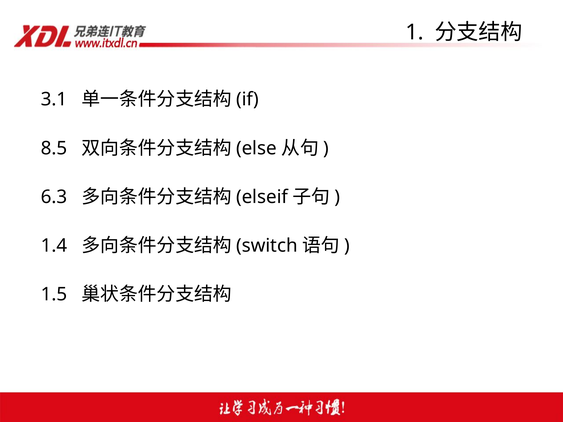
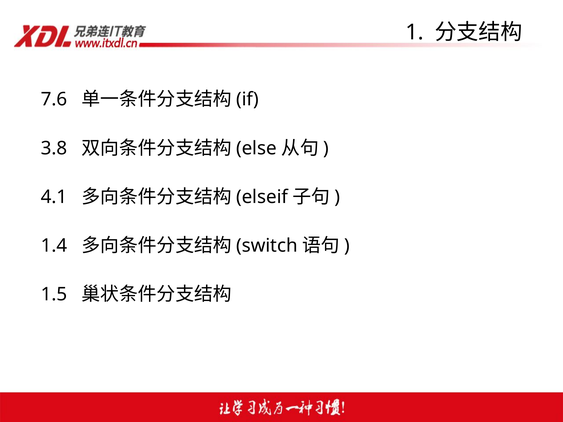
3.1: 3.1 -> 7.6 (54, 99)
8.5: 8.5 -> 3.8 (54, 148)
6.3: 6.3 -> 4.1 (54, 197)
